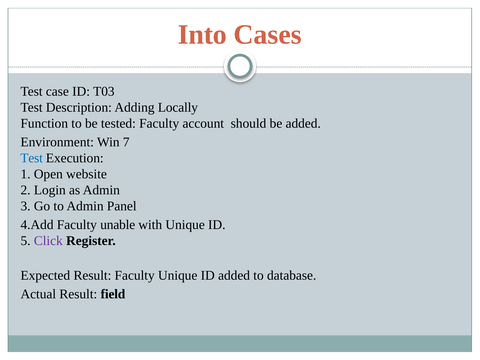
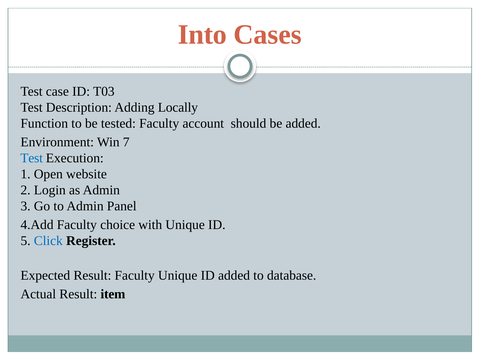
unable: unable -> choice (118, 225)
Click colour: purple -> blue (48, 241)
field: field -> item (113, 294)
